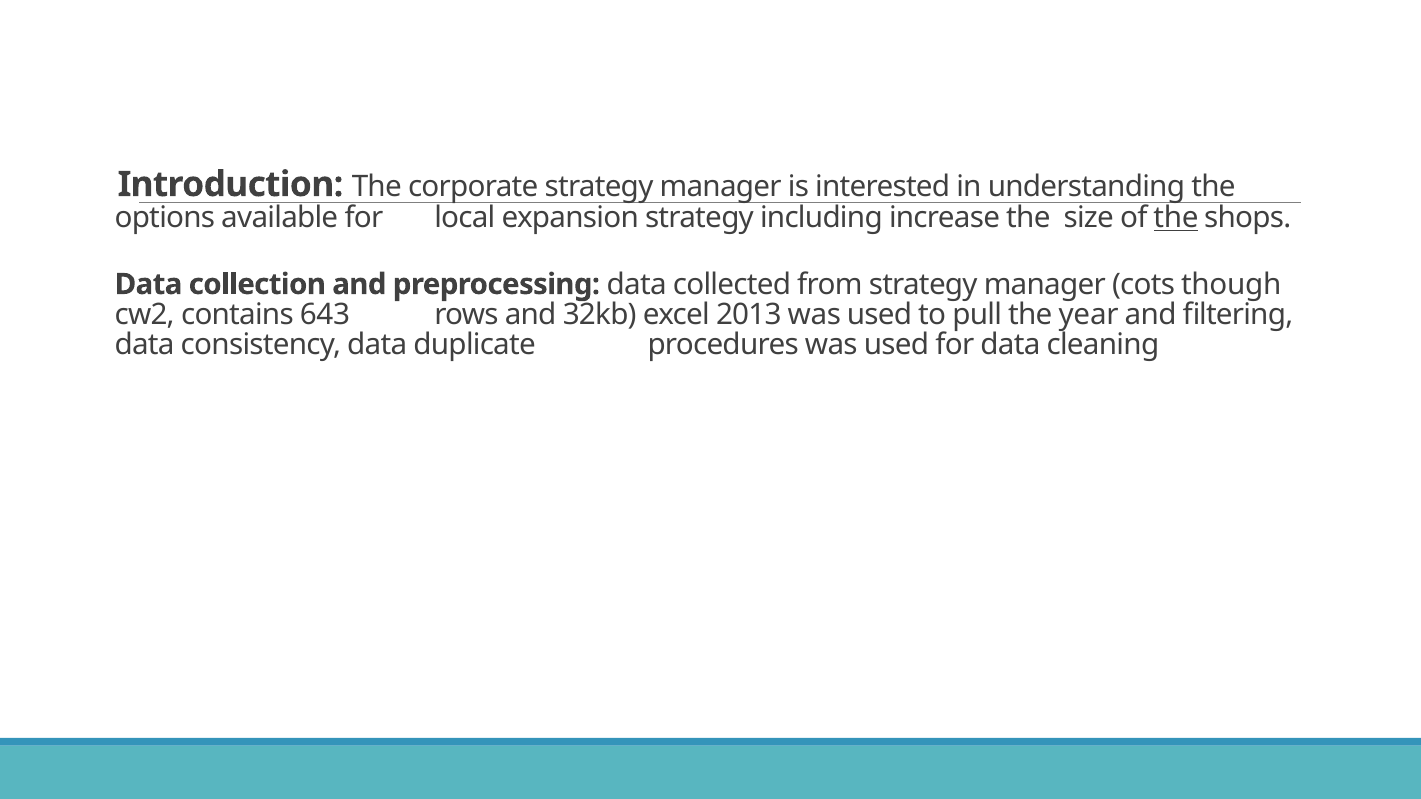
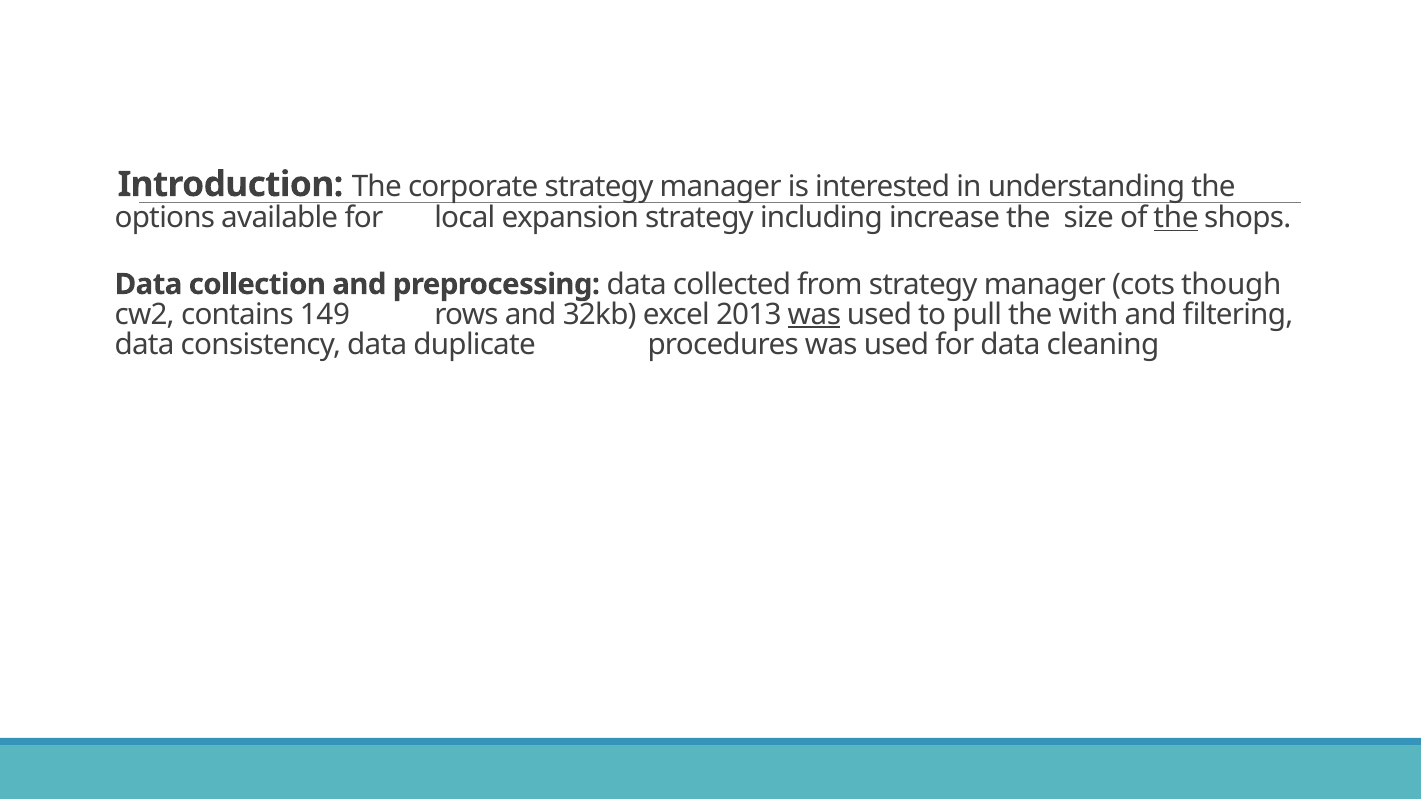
643: 643 -> 149 (325, 315)
was underline: none -> present (814, 315)
year: year -> with (1089, 315)
